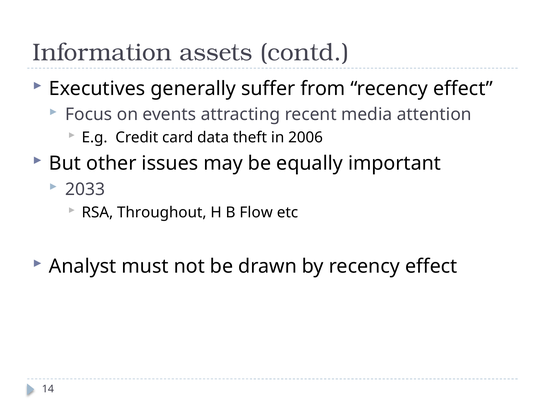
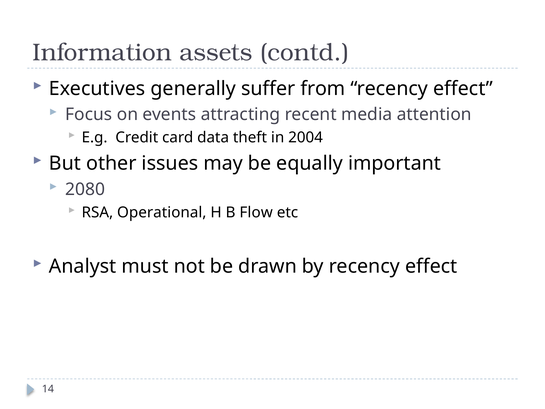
2006: 2006 -> 2004 (306, 138)
2033: 2033 -> 2080 (85, 189)
Throughout: Throughout -> Operational (162, 212)
